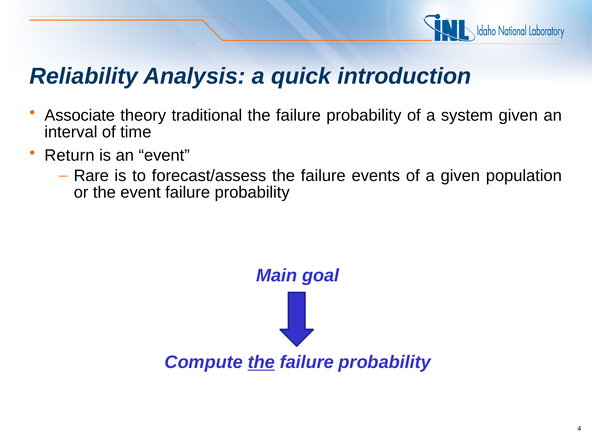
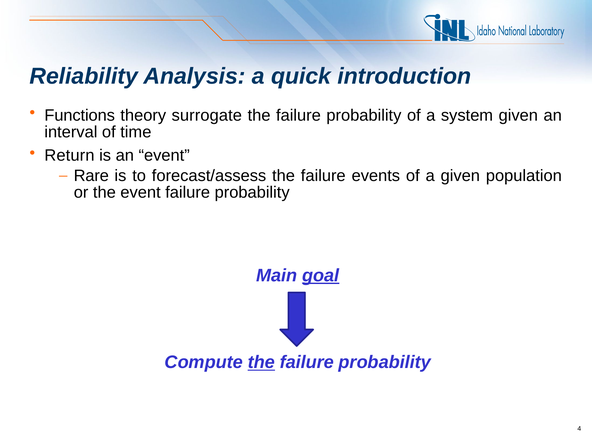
Associate: Associate -> Functions (80, 115)
traditional: traditional -> surrogate (207, 115)
goal underline: none -> present (321, 276)
